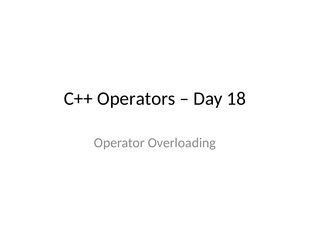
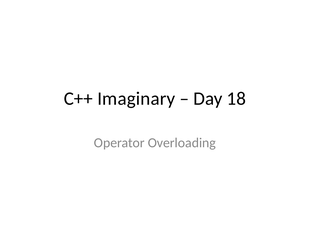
Operators: Operators -> Imaginary (136, 98)
